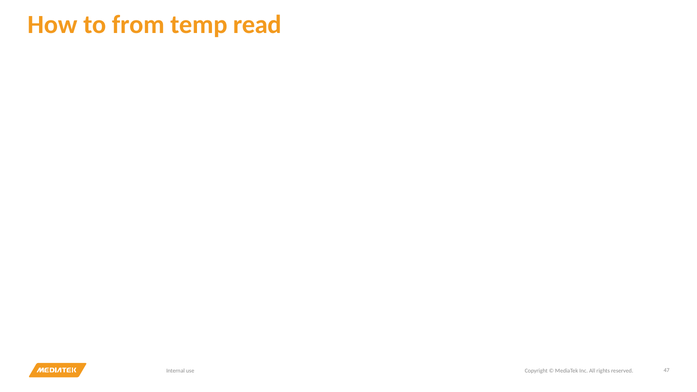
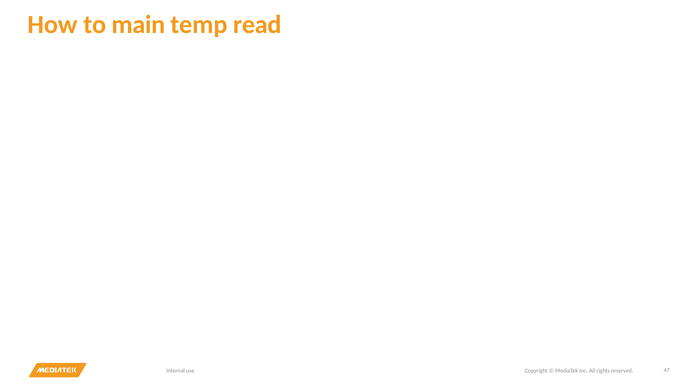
from: from -> main (138, 25)
